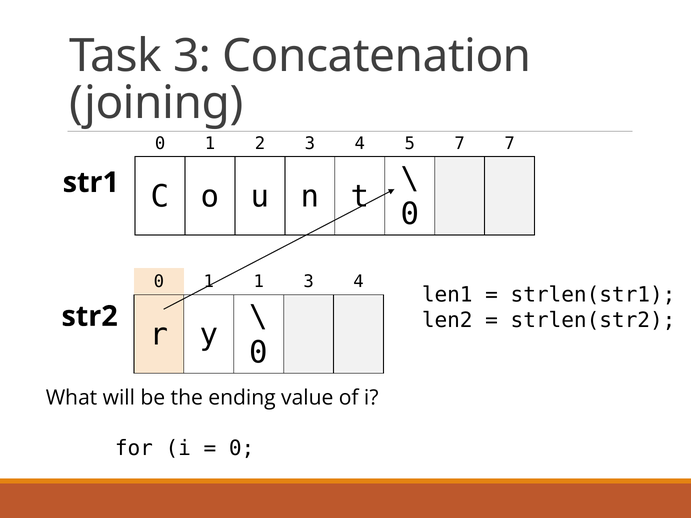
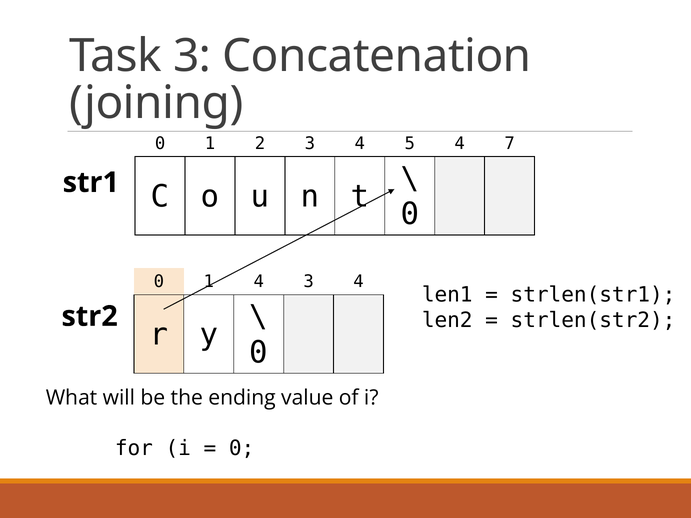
5 7: 7 -> 4 (460, 143)
1 1: 1 -> 4 (259, 282)
